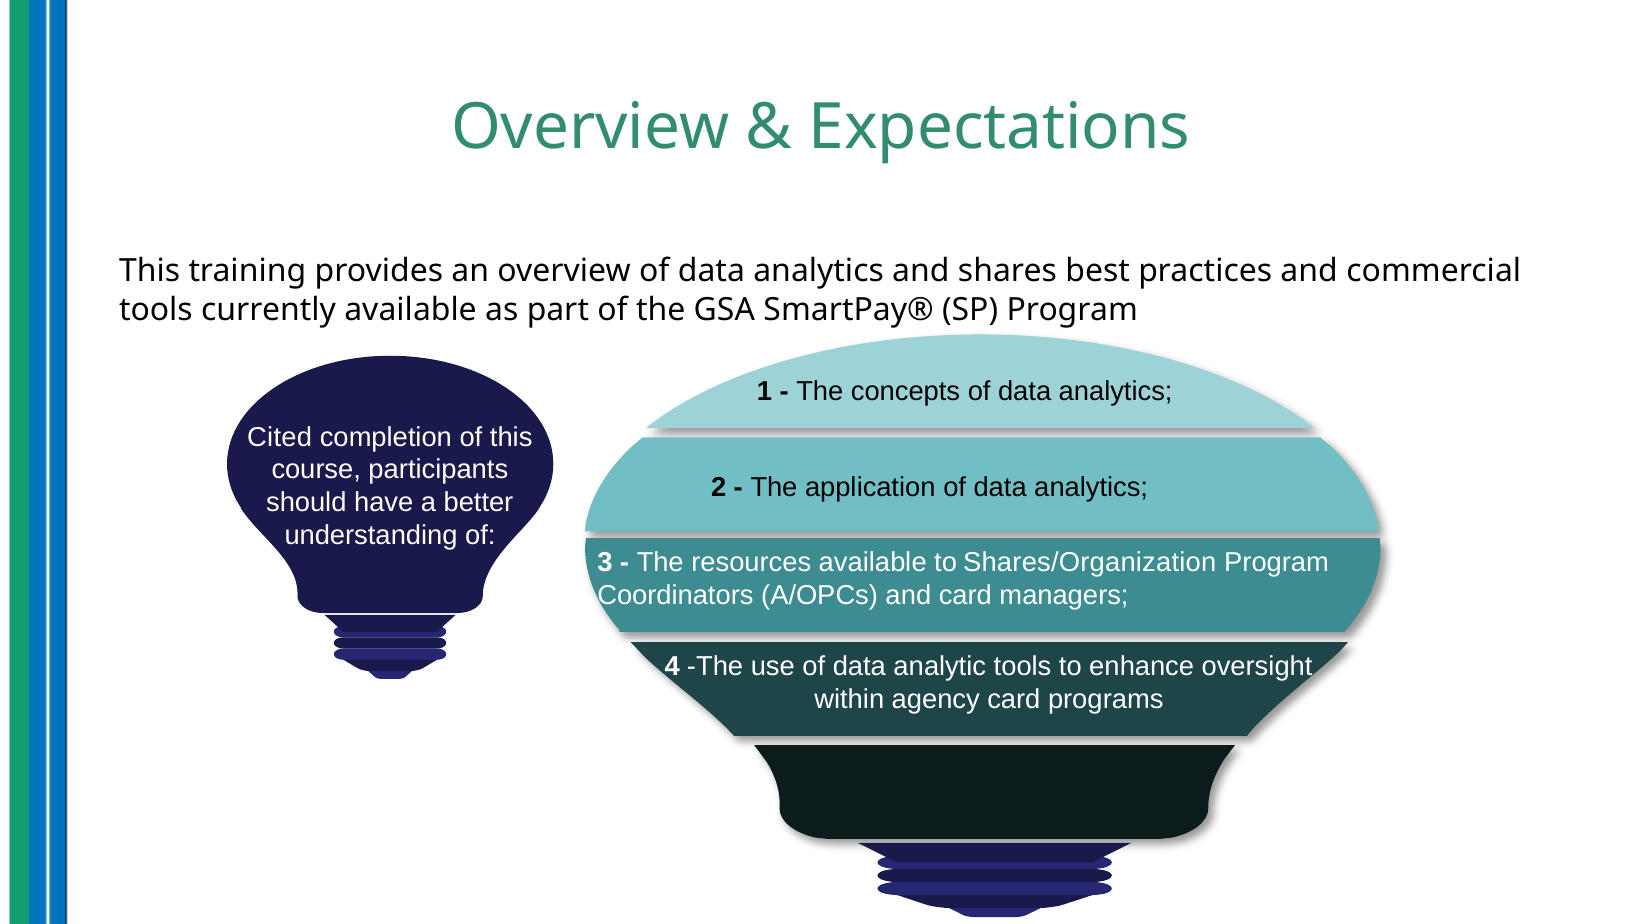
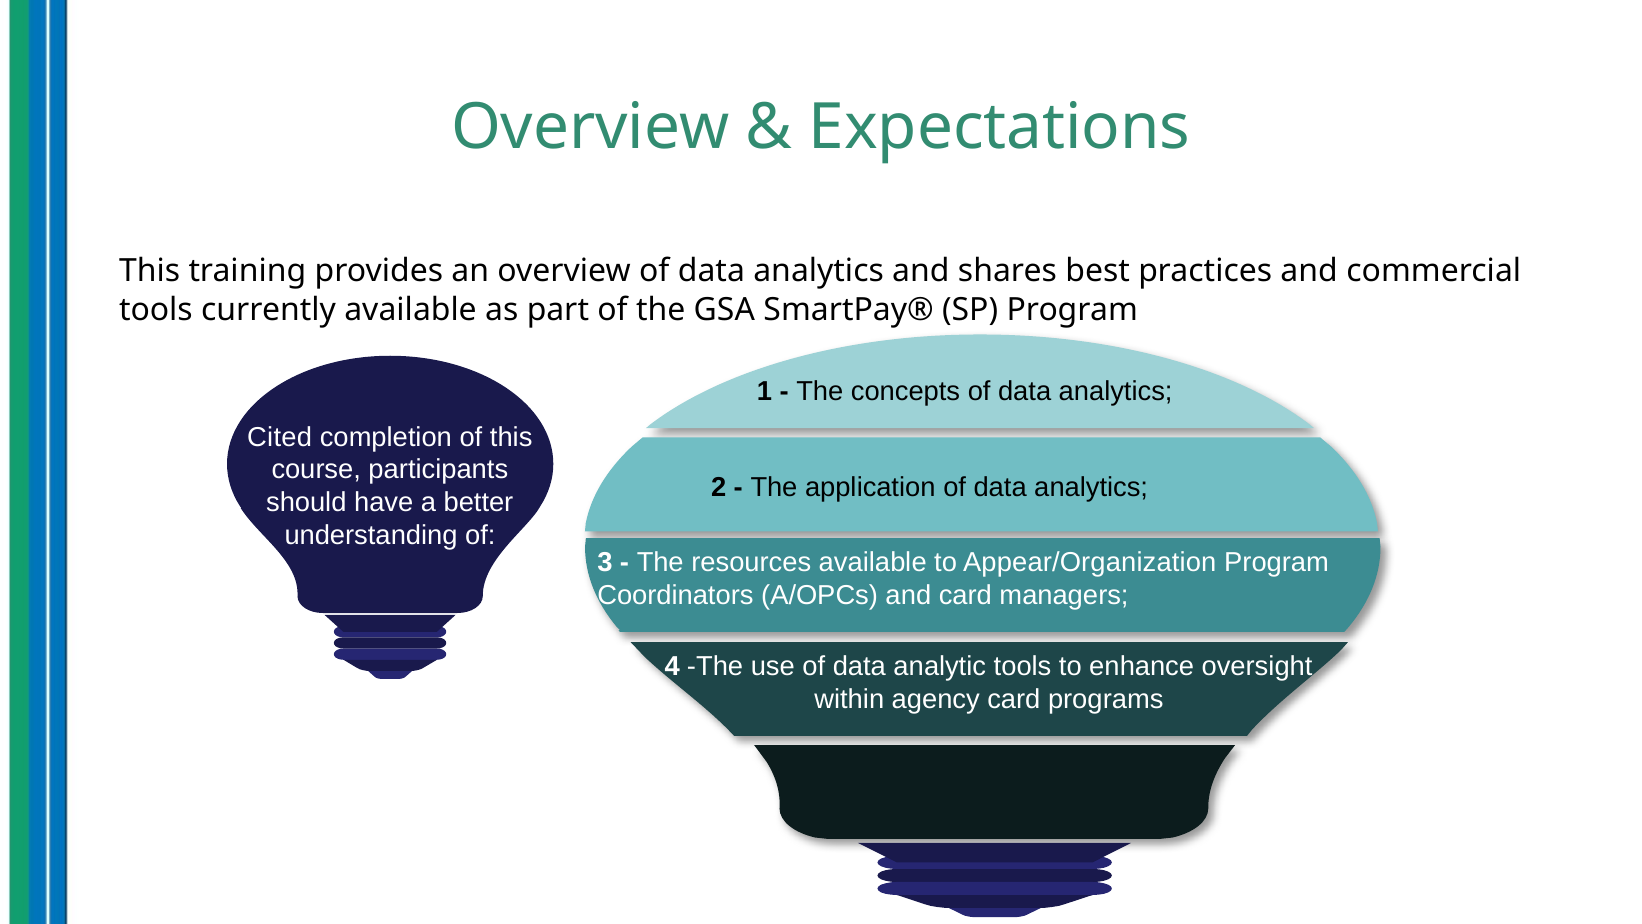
Shares/Organization: Shares/Organization -> Appear/Organization (1090, 562)
